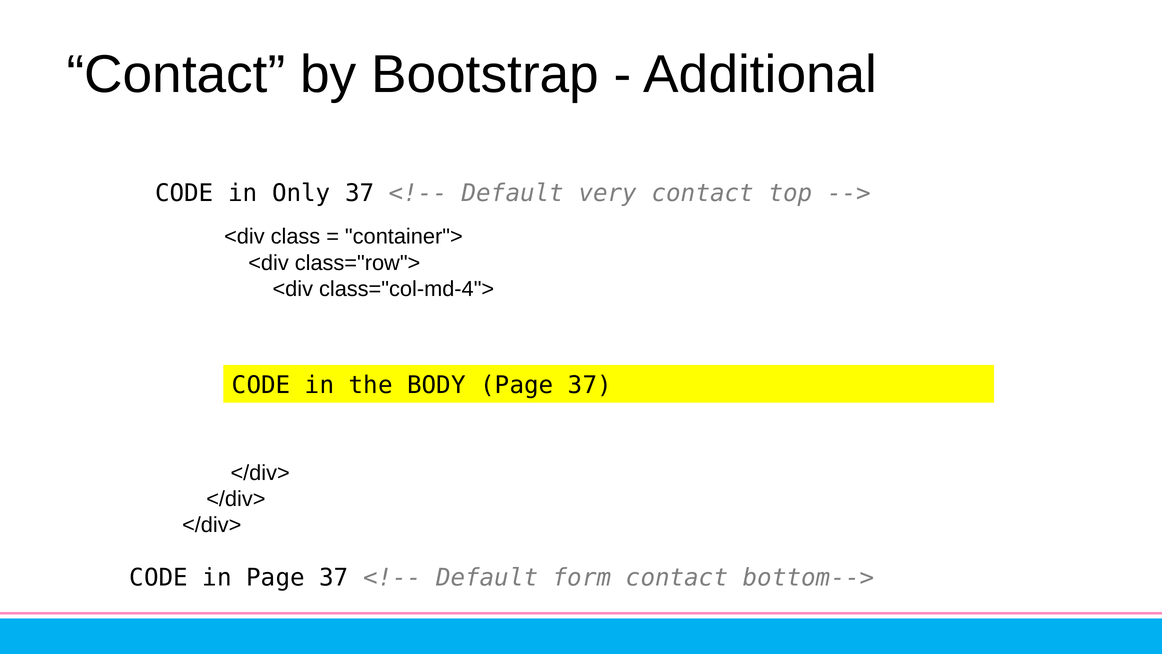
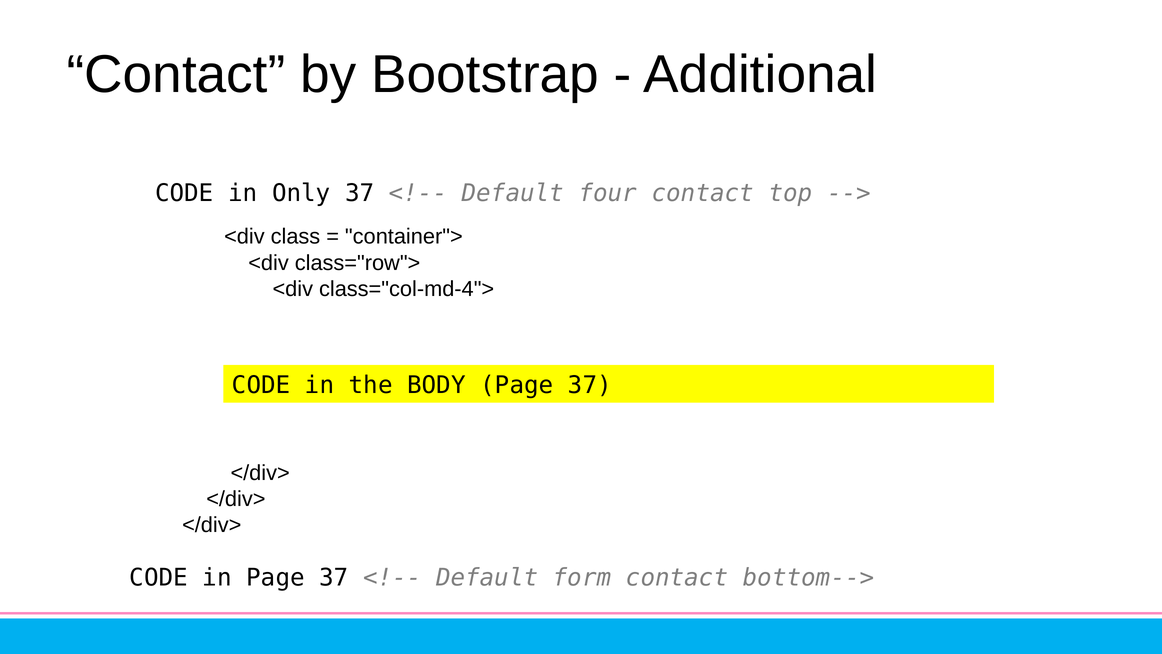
very: very -> four (608, 193)
